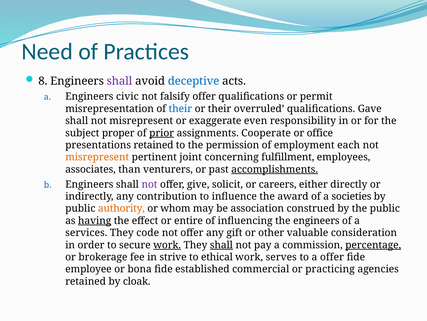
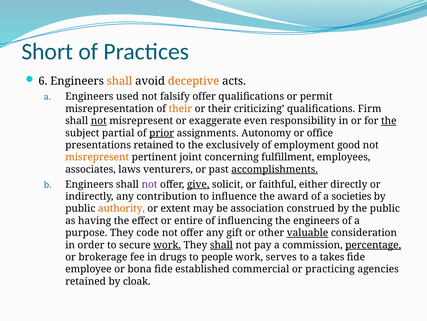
Need: Need -> Short (47, 51)
8: 8 -> 6 (43, 81)
shall colour: purple -> orange (120, 81)
deceptive colour: blue -> orange (194, 81)
civic: civic -> used (127, 96)
their colour: blue -> orange (180, 108)
overruled: overruled -> criticizing (259, 108)
Gave: Gave -> Firm (370, 108)
not underline: none -> present (99, 121)
the underline: none -> present (389, 121)
proper: proper -> partial (118, 133)
Cooperate: Cooperate -> Autonomy (266, 133)
permission: permission -> exclusively (233, 145)
each: each -> good (349, 145)
than: than -> laws (129, 169)
give underline: none -> present (198, 184)
careers: careers -> faithful (278, 184)
whom: whom -> extent (175, 208)
having underline: present -> none (95, 220)
services: services -> purpose (86, 232)
valuable underline: none -> present (308, 232)
strive: strive -> drugs (173, 257)
ethical: ethical -> people (217, 257)
a offer: offer -> takes (332, 257)
